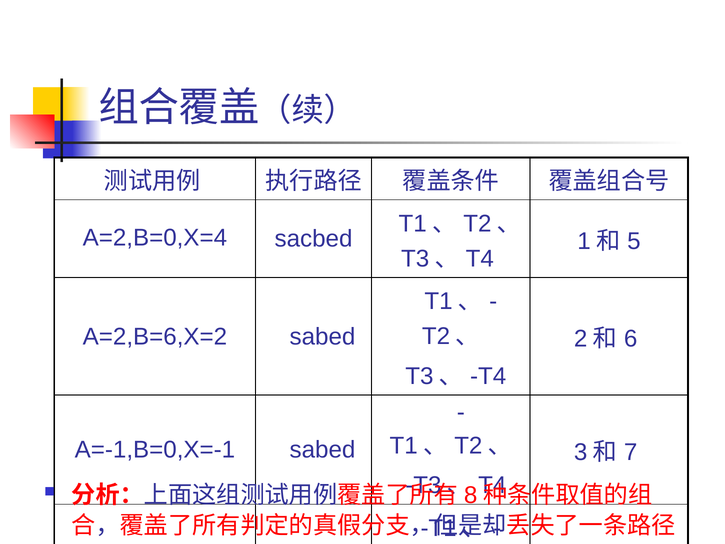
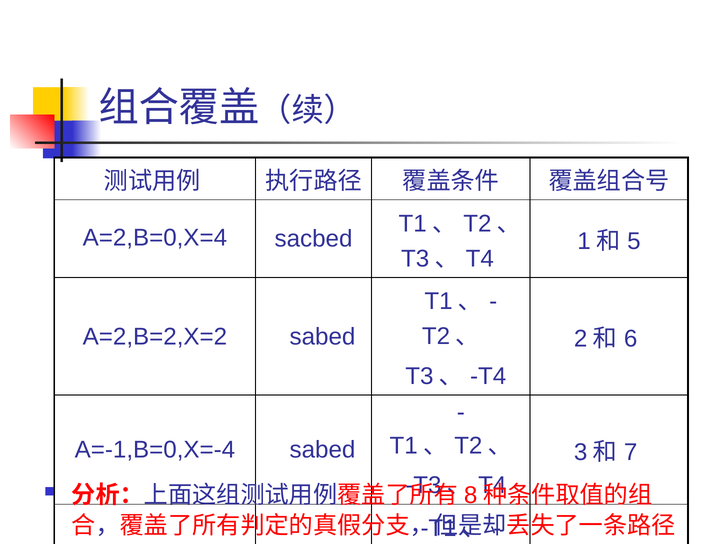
A=2,B=6,X=2: A=2,B=6,X=2 -> A=2,B=2,X=2 (155, 336)
A=-1,B=0,X=-1: A=-1,B=0,X=-1 -> A=-1,B=0,X=-4 (155, 450)
